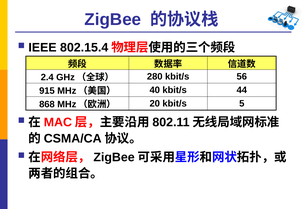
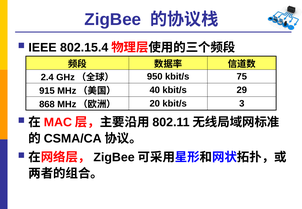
280: 280 -> 950 (155, 77)
56: 56 -> 75 (242, 77)
44: 44 -> 29 (242, 90)
5: 5 -> 3 (242, 104)
